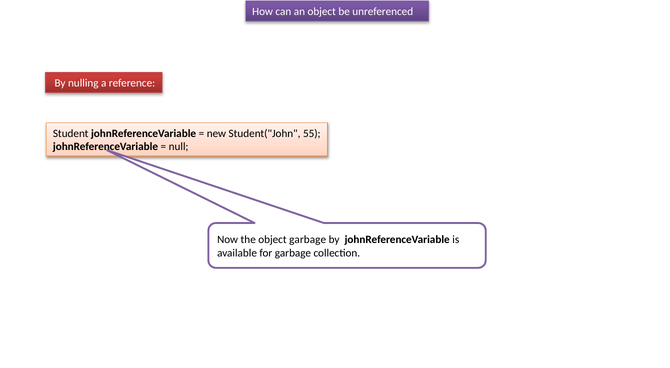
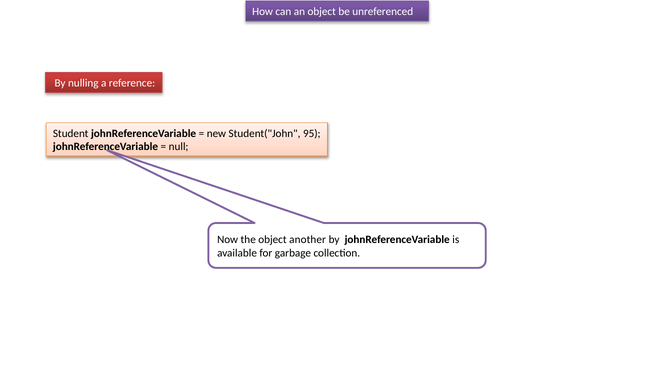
55: 55 -> 95 (312, 134)
object garbage: garbage -> another (308, 240)
